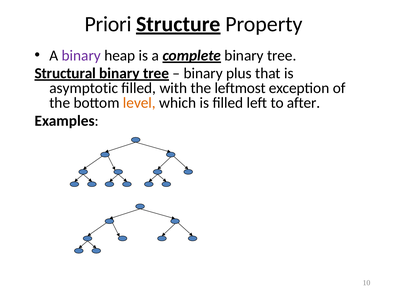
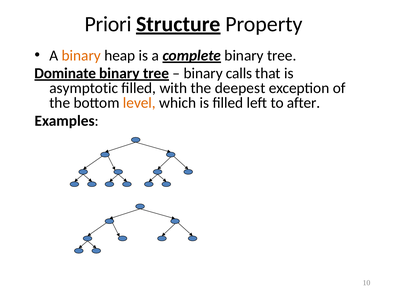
binary colour: purple -> orange (81, 55)
Structural: Structural -> Dominate (65, 73)
plus: plus -> calls (239, 73)
leftmost: leftmost -> deepest (240, 88)
